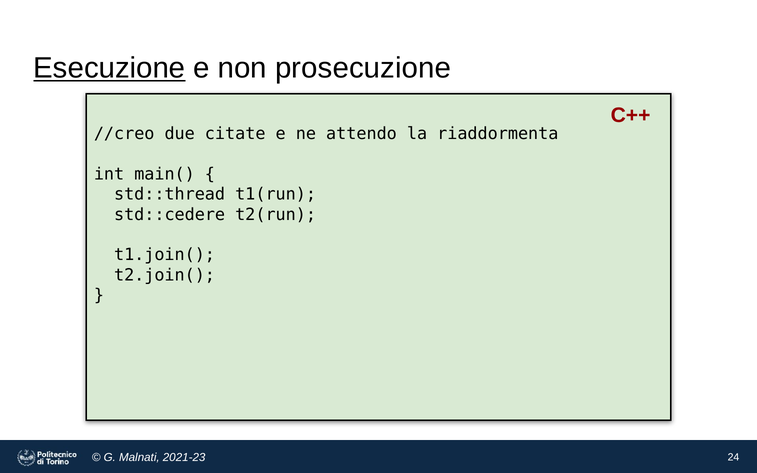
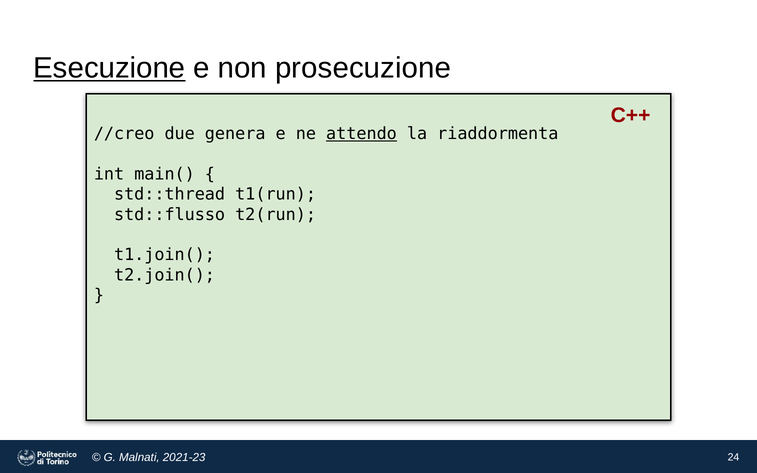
citate: citate -> genera (235, 134)
attendo underline: none -> present (361, 134)
std::cedere: std::cedere -> std::flusso (170, 215)
